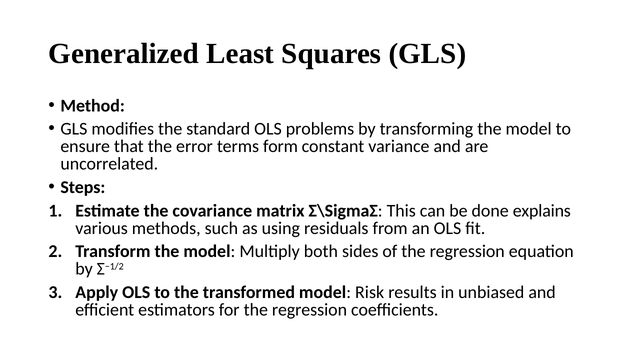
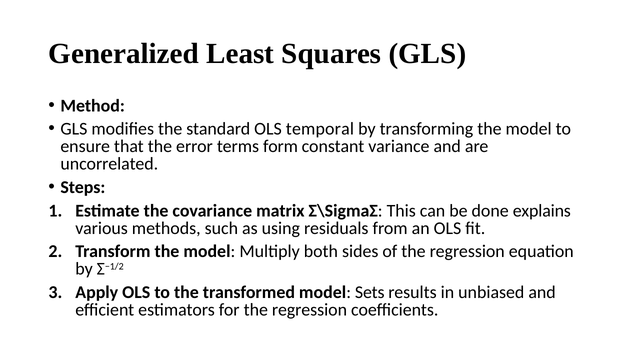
problems: problems -> temporal (320, 129)
Risk: Risk -> Sets (370, 292)
